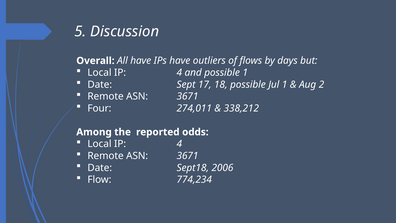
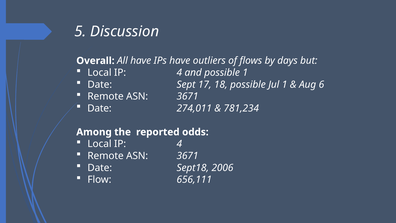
2: 2 -> 6 (321, 84)
Four: Four -> Date (99, 108)
338,212: 338,212 -> 781,234 (241, 108)
774,234: 774,234 -> 656,111 (194, 179)
